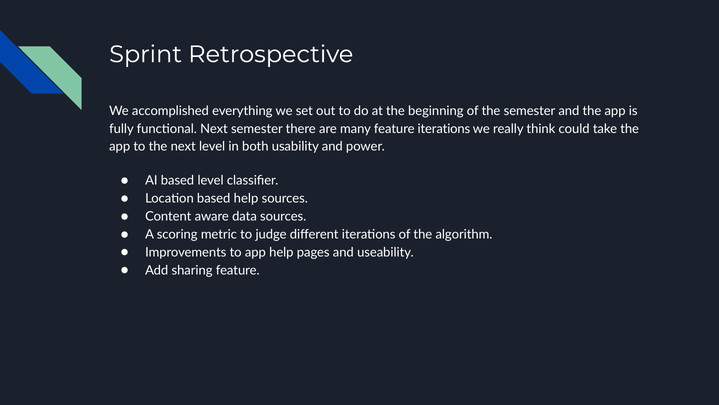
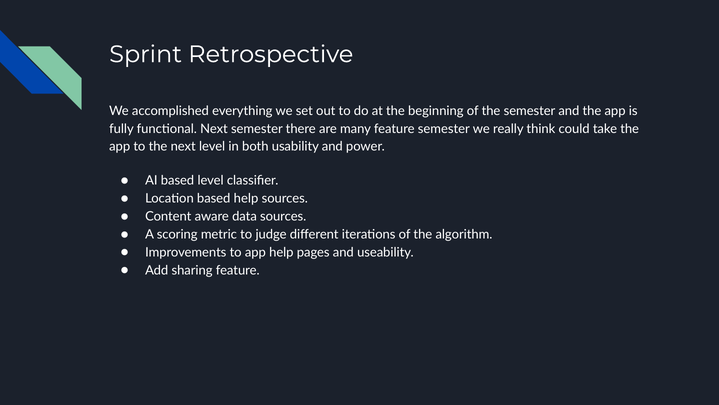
feature iterations: iterations -> semester (444, 129)
